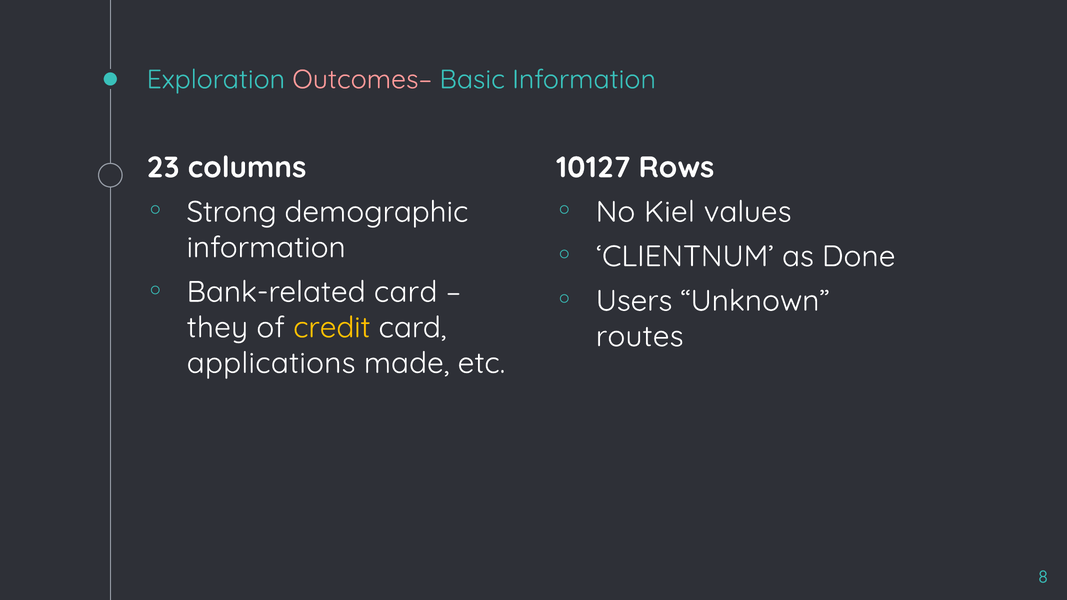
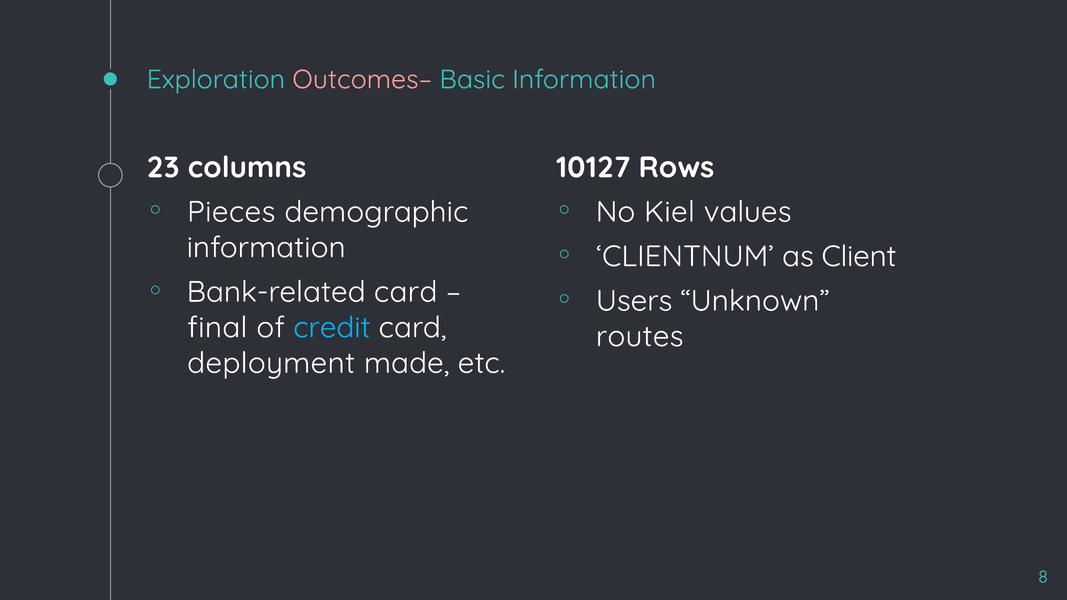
Strong: Strong -> Pieces (231, 212)
Done: Done -> Client (859, 257)
they: they -> final (217, 328)
credit colour: yellow -> light blue (332, 328)
applications: applications -> deployment (271, 363)
